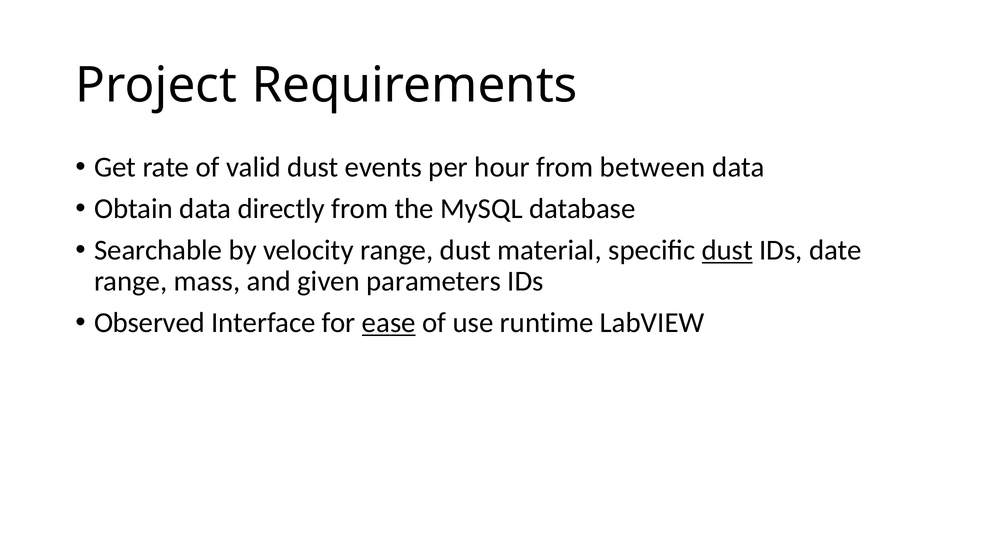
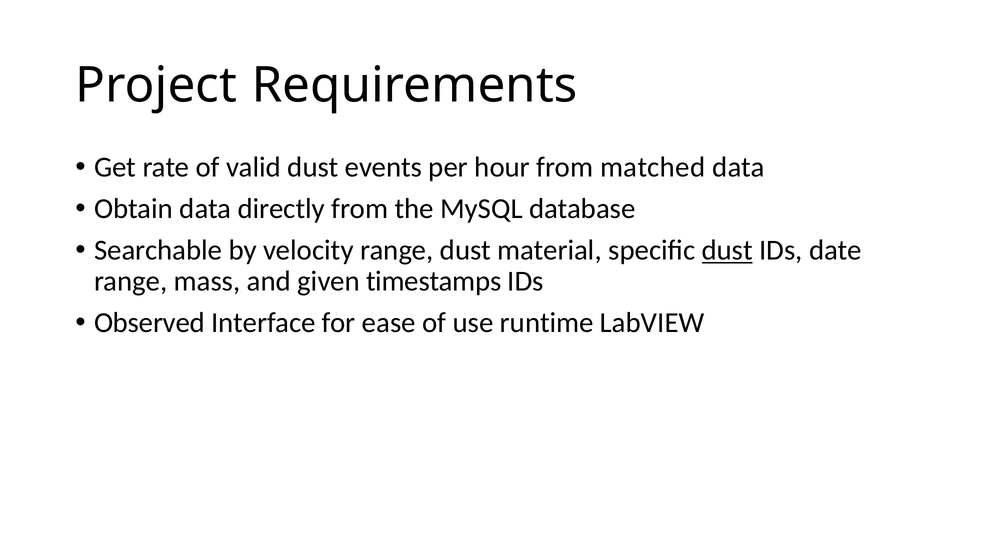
between: between -> matched (653, 167)
parameters: parameters -> timestamps (434, 281)
ease underline: present -> none (389, 323)
